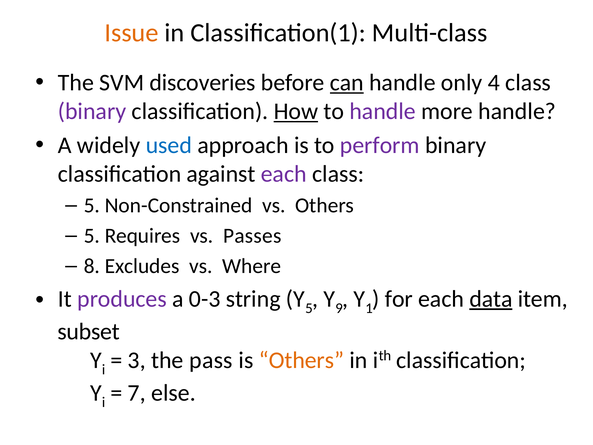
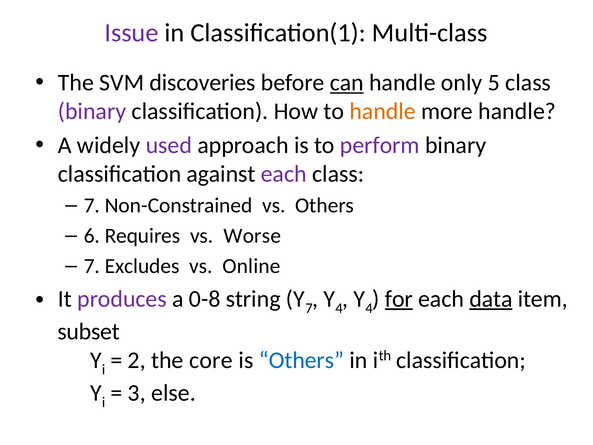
Issue colour: orange -> purple (132, 33)
4: 4 -> 5 (494, 83)
How underline: present -> none (296, 111)
handle colour: purple -> orange (383, 111)
used colour: blue -> purple (169, 145)
5: 5 -> 7 (92, 205)
5: 5 -> 6 (92, 236)
Passes: Passes -> Worse (252, 236)
8: 8 -> 7 (92, 266)
Where: Where -> Online (252, 266)
0-3: 0-3 -> 0-8 (205, 299)
5: 5 -> 7 (309, 308)
9: 9 -> 4 (339, 308)
1: 1 -> 4 (369, 308)
for underline: none -> present (399, 299)
3: 3 -> 2 (137, 360)
pass: pass -> core (211, 360)
Others colour: orange -> blue (301, 360)
7: 7 -> 3 (137, 393)
